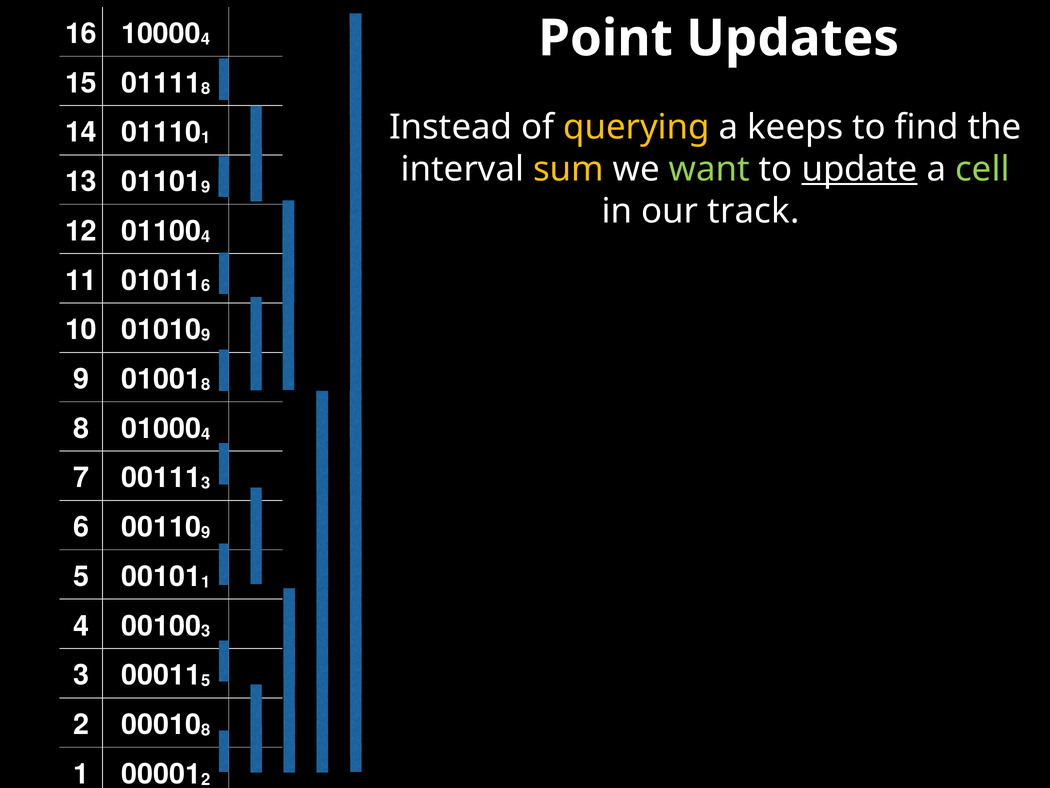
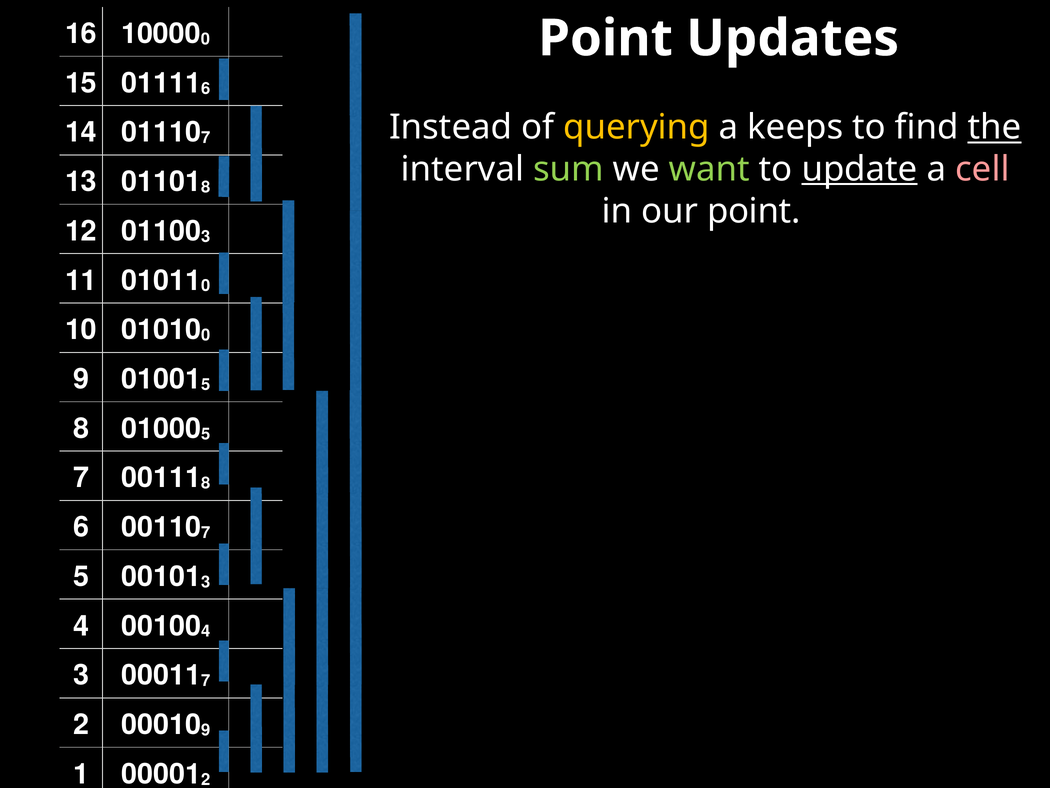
4: 4 -> 0 (205, 39)
8: 8 -> 6 (206, 89)
the underline: none -> present (995, 127)
1: 1 -> 7 (206, 138)
sum colour: yellow -> light green (569, 169)
cell colour: light green -> pink (982, 169)
9: 9 -> 8 (206, 187)
our track: track -> point (754, 211)
4: 4 -> 3 (206, 236)
6: 6 -> 0 (206, 286)
9: 9 -> 0 (206, 335)
8: 8 -> 5 (206, 384)
4: 4 -> 5 (206, 434)
3: 3 -> 8 (206, 483)
9: 9 -> 7 (206, 532)
1: 1 -> 3 (206, 582)
3: 3 -> 4 (206, 631)
5: 5 -> 7 (206, 680)
8: 8 -> 9 (206, 730)
